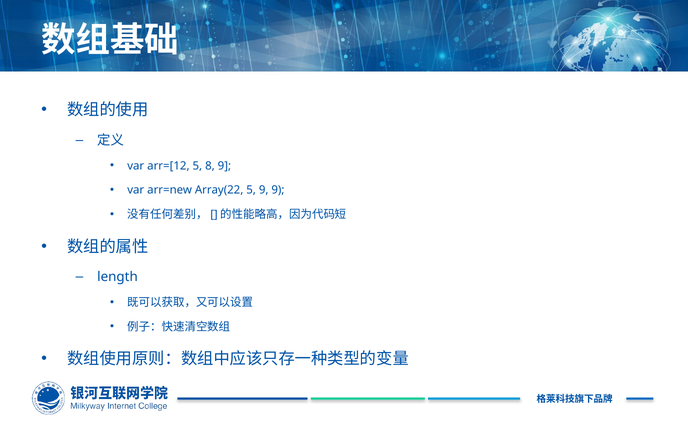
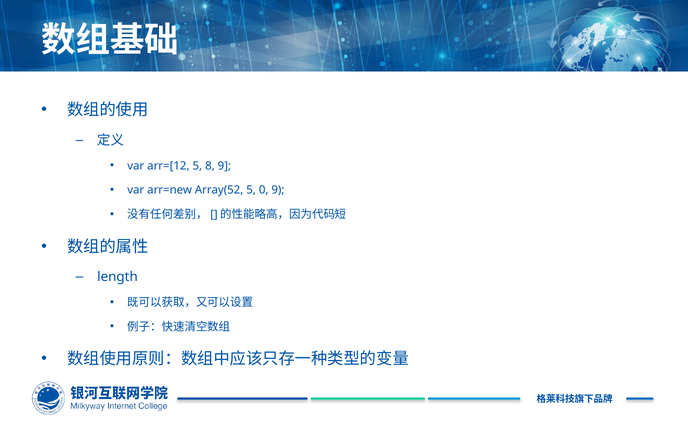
Array(22: Array(22 -> Array(52 (219, 190)
5 9: 9 -> 0 (264, 190)
